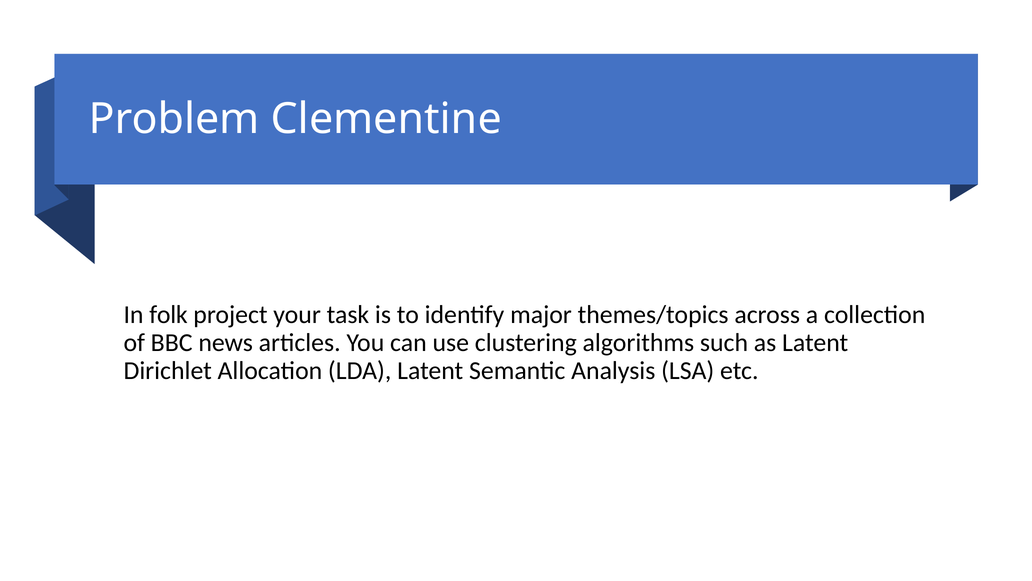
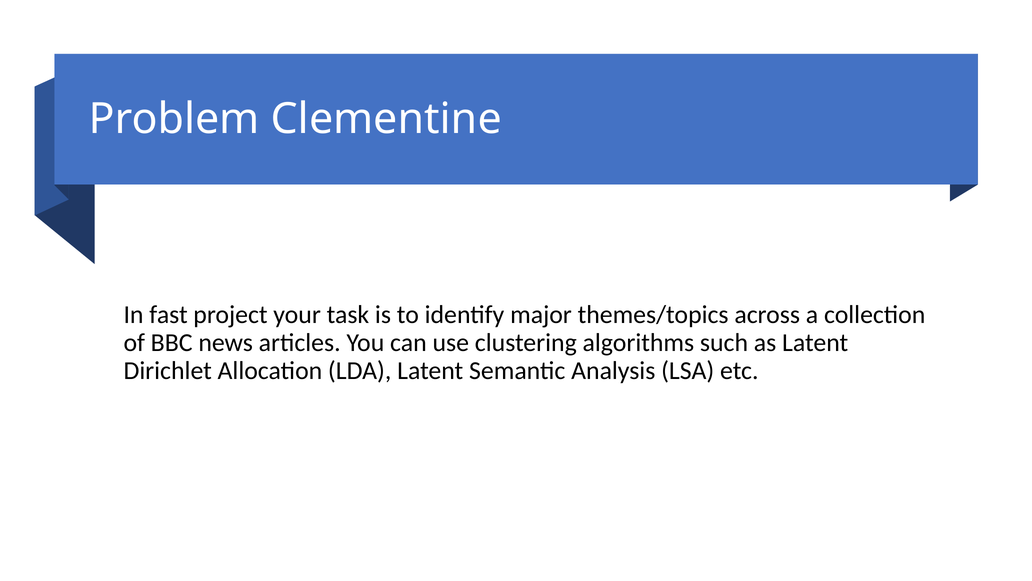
folk: folk -> fast (168, 314)
